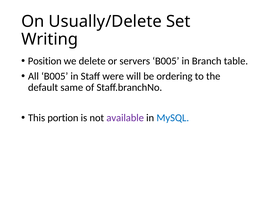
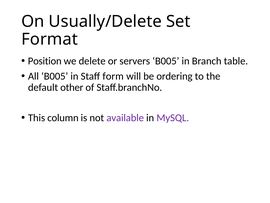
Writing: Writing -> Format (50, 39)
were: were -> form (113, 76)
same: same -> other (72, 87)
portion: portion -> column (63, 117)
MySQL colour: blue -> purple (173, 117)
